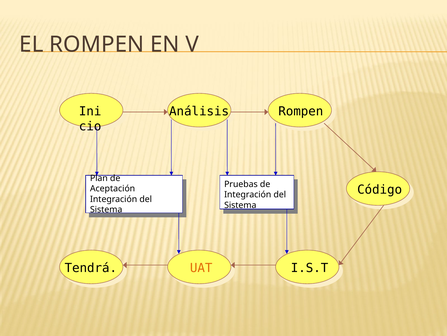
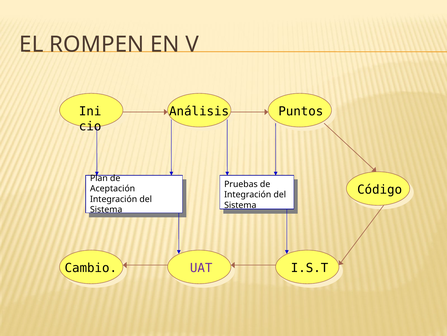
Análisis Rompen: Rompen -> Puntos (301, 111)
Tendrá: Tendrá -> Cambio (91, 268)
UAT colour: orange -> purple (201, 268)
